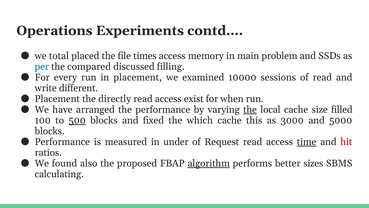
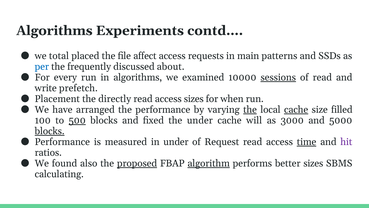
Operations: Operations -> Algorithms (54, 31)
times: times -> affect (145, 56)
memory: memory -> requests (206, 56)
problem: problem -> patterns (279, 56)
compared: compared -> frequently (89, 67)
filling: filling -> about (171, 67)
in placement: placement -> algorithms (138, 77)
sessions underline: none -> present (278, 77)
different: different -> prefetch (78, 88)
access exist: exist -> sizes (194, 99)
cache underline: none -> present (296, 109)
the which: which -> under (200, 120)
this: this -> will (254, 120)
blocks underline: none -> present (50, 131)
hit colour: red -> purple (346, 142)
proposed underline: none -> present (137, 163)
